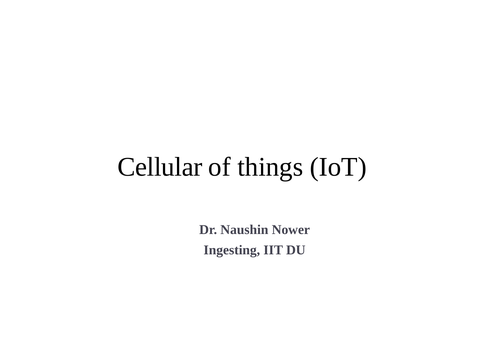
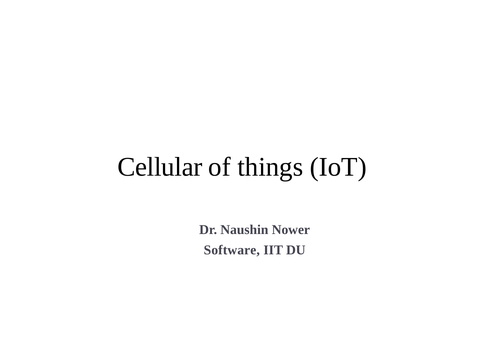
Ingesting: Ingesting -> Software (232, 250)
